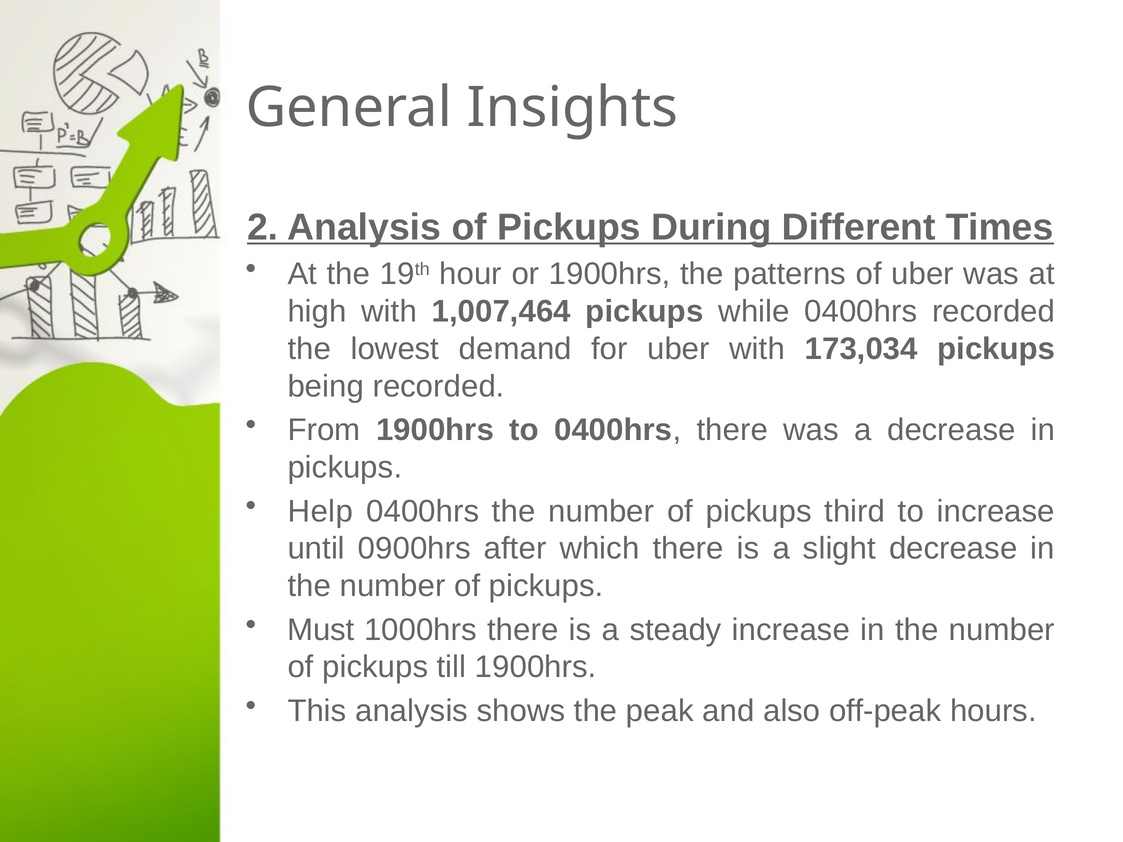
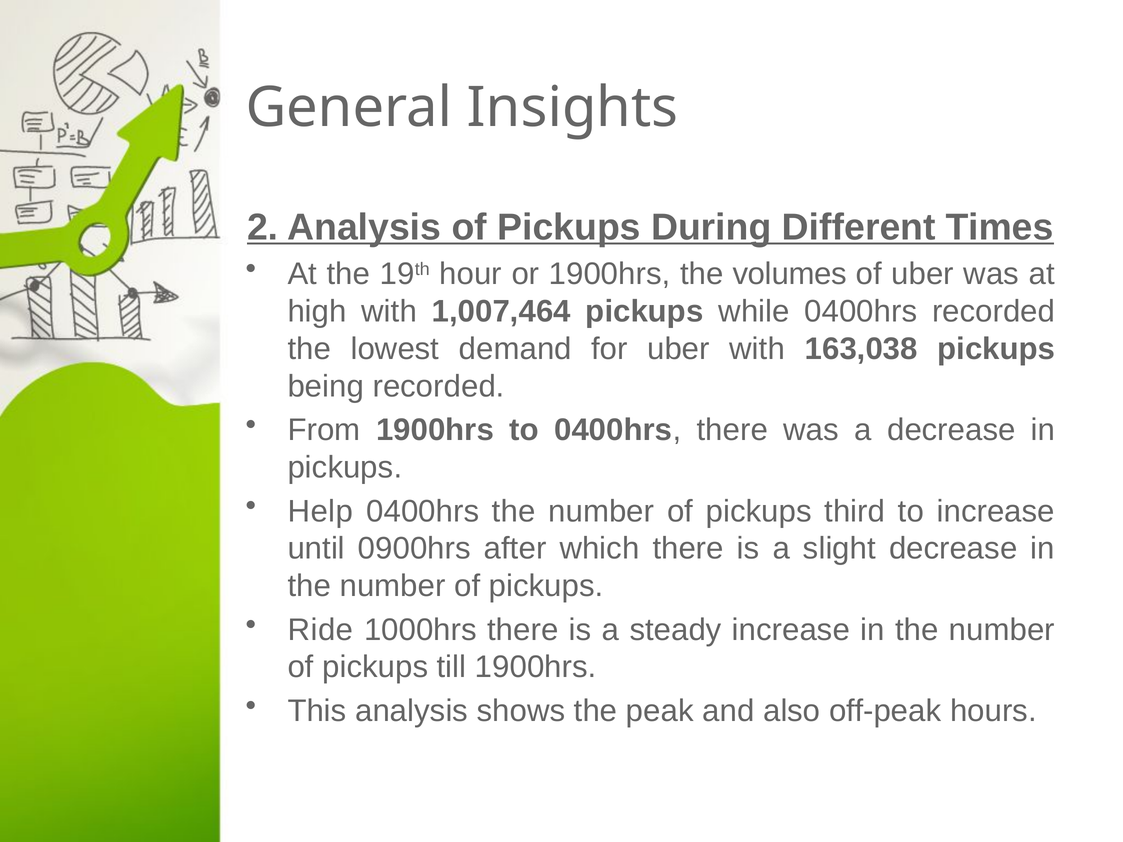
patterns: patterns -> volumes (790, 274)
173,034: 173,034 -> 163,038 (861, 349)
Must: Must -> Ride (320, 630)
